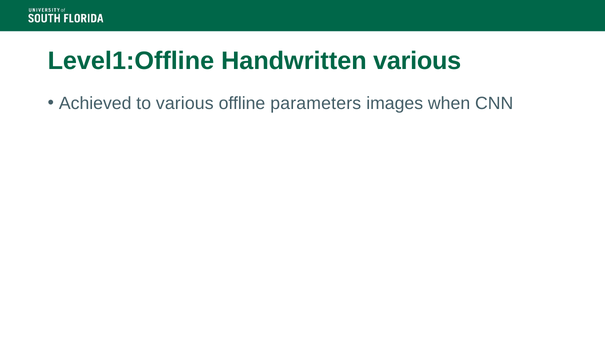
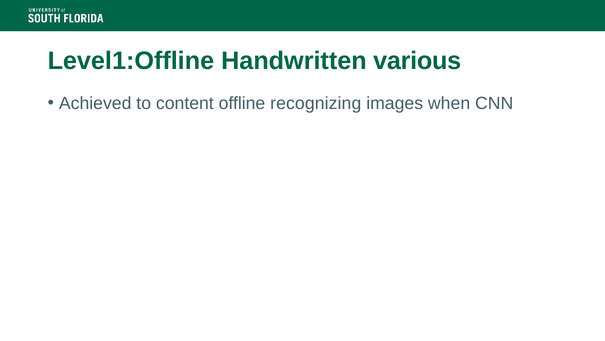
to various: various -> content (185, 103)
parameters: parameters -> recognizing (316, 103)
